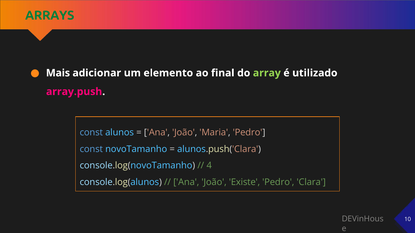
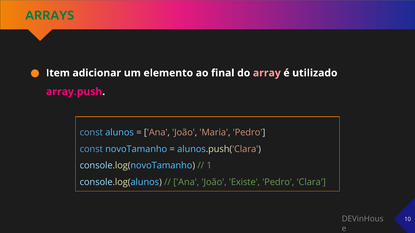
Mais: Mais -> Item (58, 73)
array colour: light green -> pink (267, 73)
4: 4 -> 1 (209, 166)
